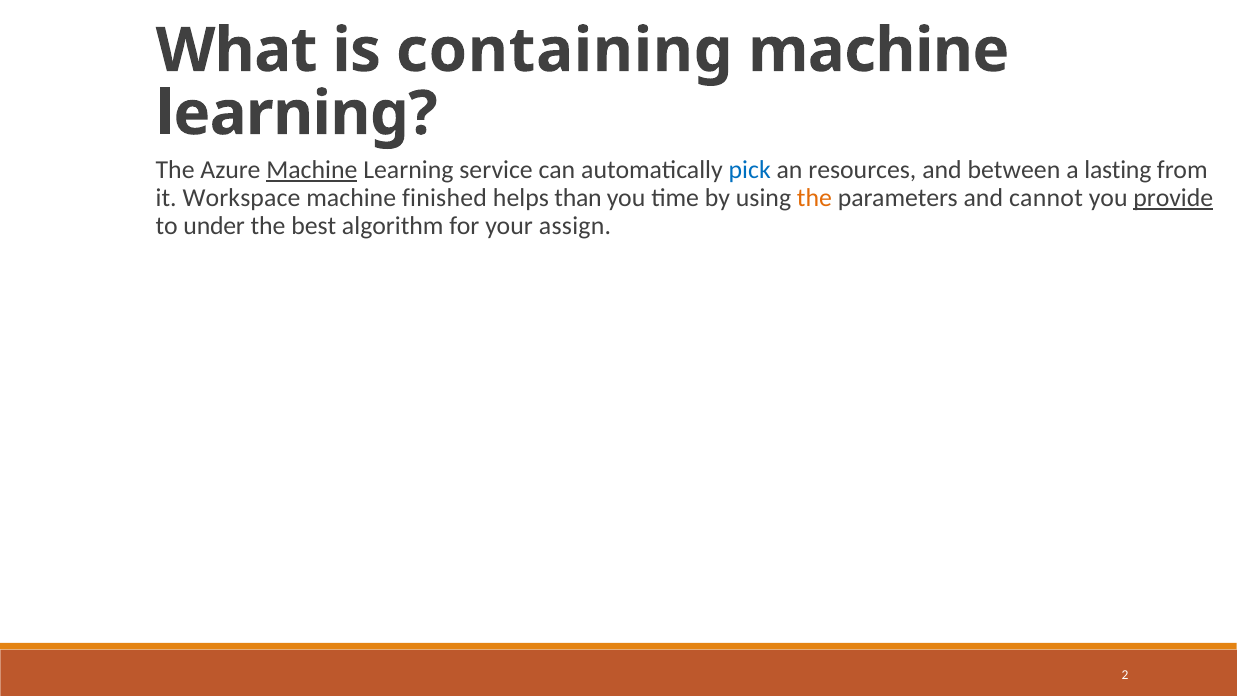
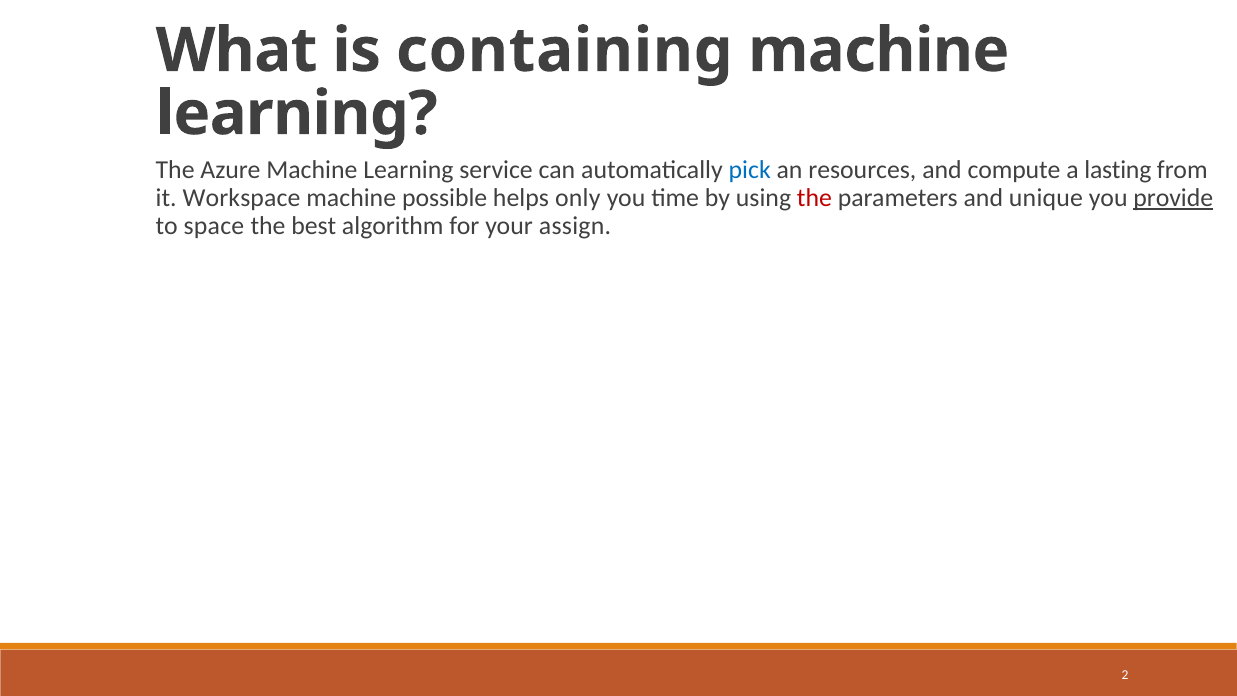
Machine underline: present -> none (312, 170)
between: between -> compute (1014, 170)
finished: finished -> possible (445, 198)
than: than -> only (578, 198)
the colour: orange -> red (814, 198)
cannot: cannot -> unique (1046, 198)
under: under -> space (214, 226)
